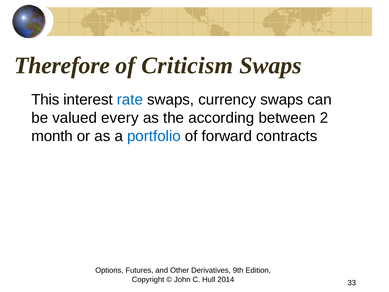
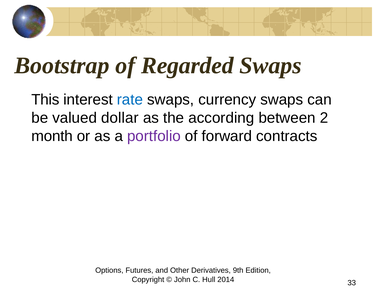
Therefore: Therefore -> Bootstrap (62, 66)
Criticism: Criticism -> Regarded (187, 66)
every: every -> dollar (120, 118)
portfolio colour: blue -> purple (154, 136)
